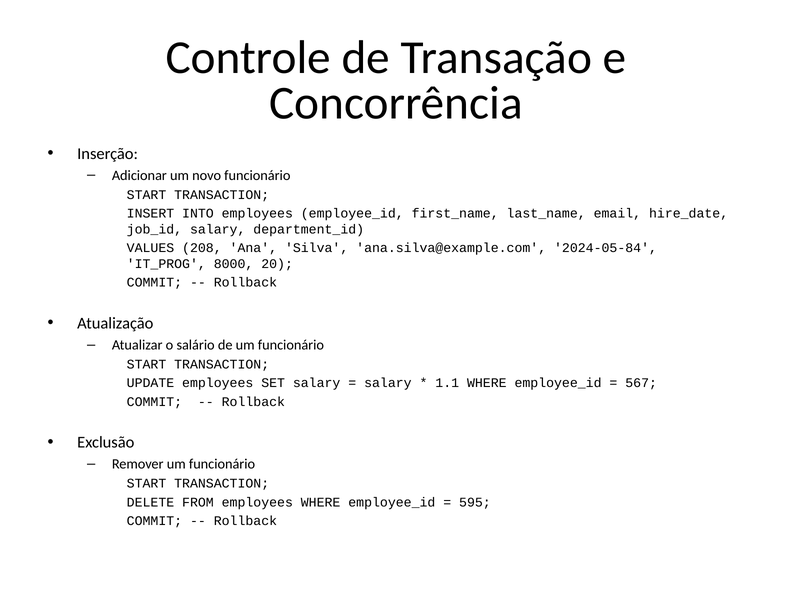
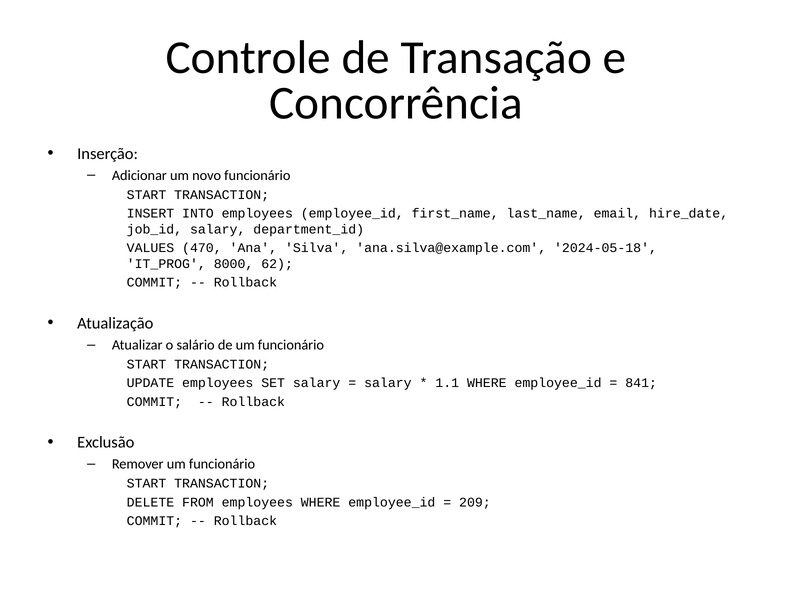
208: 208 -> 470 (202, 248)
2024-05-84: 2024-05-84 -> 2024-05-18 (606, 248)
20: 20 -> 62 (277, 264)
567: 567 -> 841 (641, 383)
595: 595 -> 209 (475, 502)
